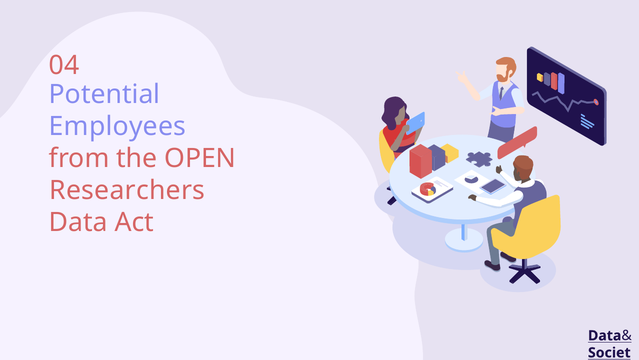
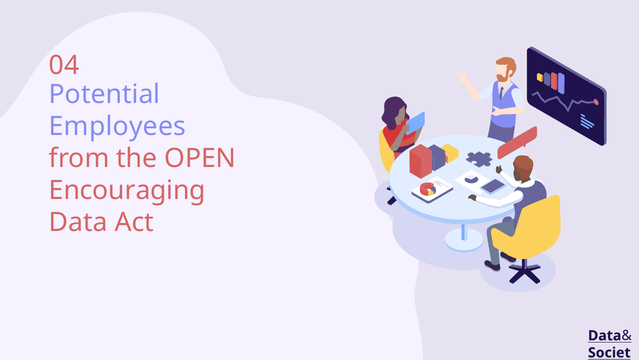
Researchers: Researchers -> Encouraging (127, 190)
